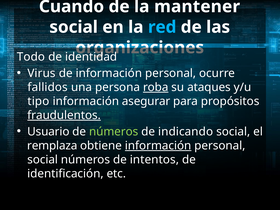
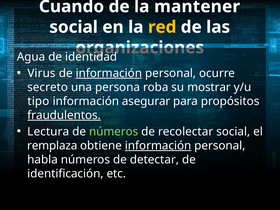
red colour: light blue -> yellow (162, 27)
Todo: Todo -> Agua (31, 57)
información underline: none -> present (109, 73)
fallidos: fallidos -> secreto (48, 87)
roba underline: present -> none (156, 87)
ataques: ataques -> mostrar (209, 87)
Usuario: Usuario -> Lectura (48, 132)
indicando: indicando -> recolectar (186, 132)
social: social -> habla (43, 160)
intentos: intentos -> detectar (154, 160)
